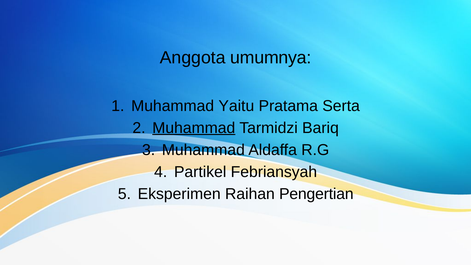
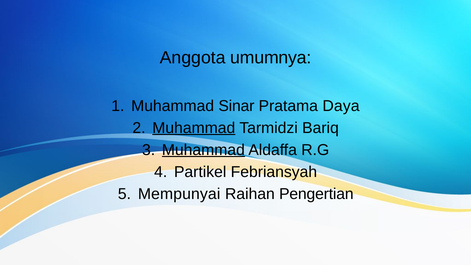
Yaitu: Yaitu -> Sinar (236, 106)
Serta: Serta -> Daya (341, 106)
Muhammad underline: none -> present (203, 150)
Eksperimen: Eksperimen -> Mempunyai (179, 194)
